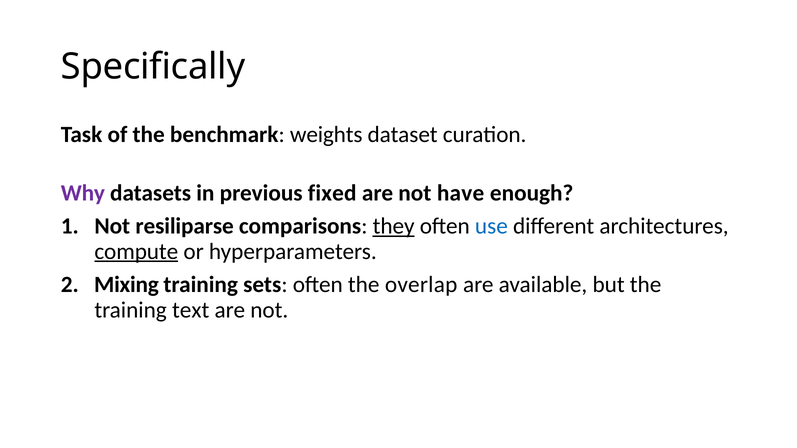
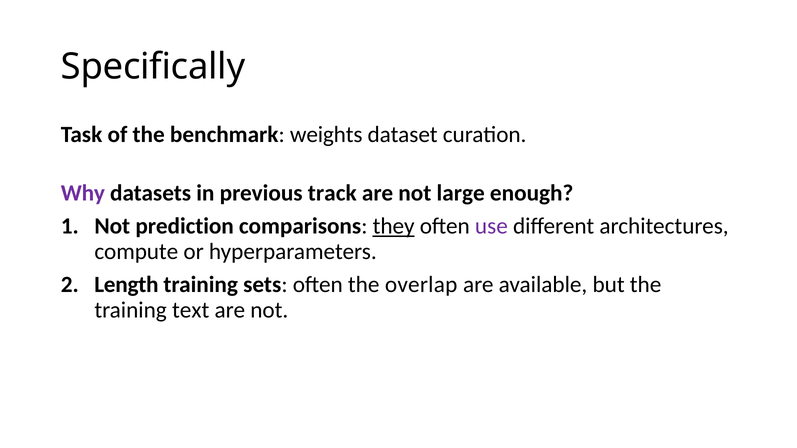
fixed: fixed -> track (332, 193)
have: have -> large (461, 193)
resiliparse: resiliparse -> prediction (185, 226)
use colour: blue -> purple (491, 226)
compute underline: present -> none (136, 252)
Mixing: Mixing -> Length (126, 285)
